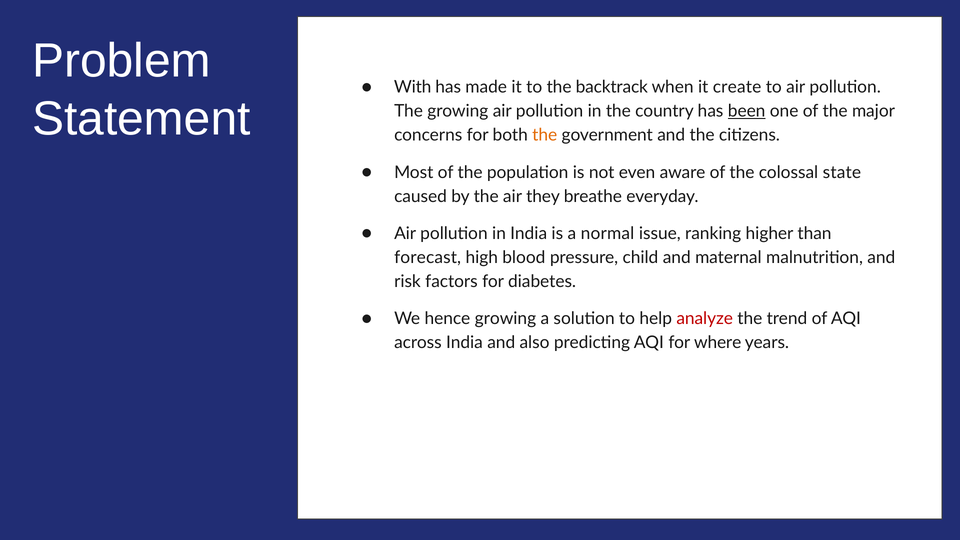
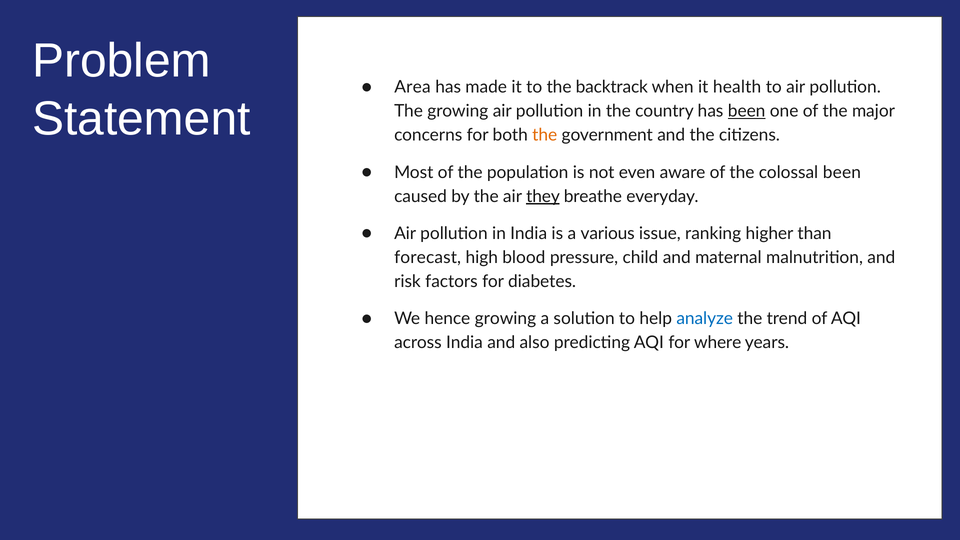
With: With -> Area (412, 87)
create: create -> health (737, 87)
colossal state: state -> been (842, 172)
they underline: none -> present (543, 196)
normal: normal -> various (608, 234)
analyze colour: red -> blue (705, 319)
